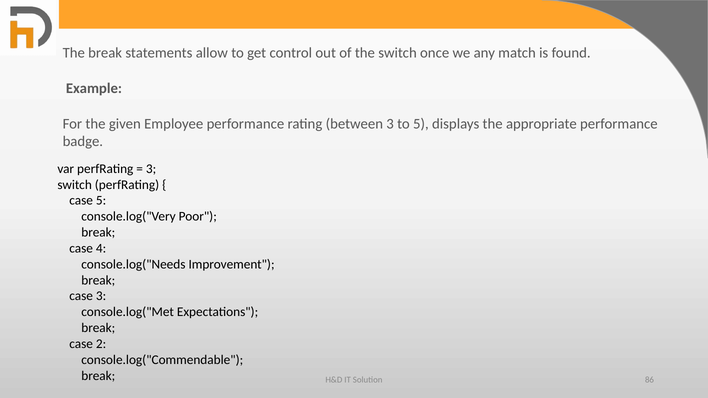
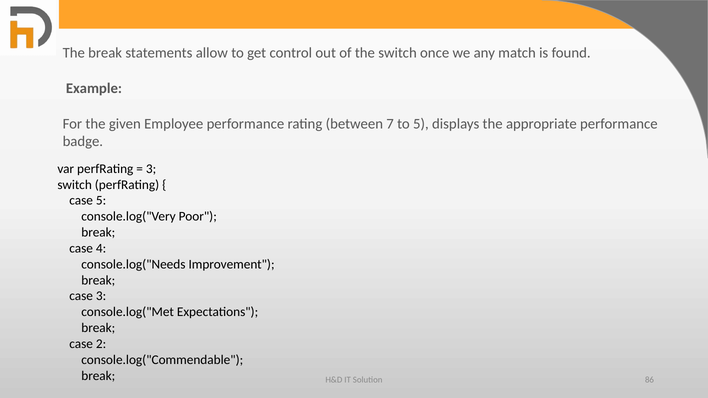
between 3: 3 -> 7 (390, 124)
